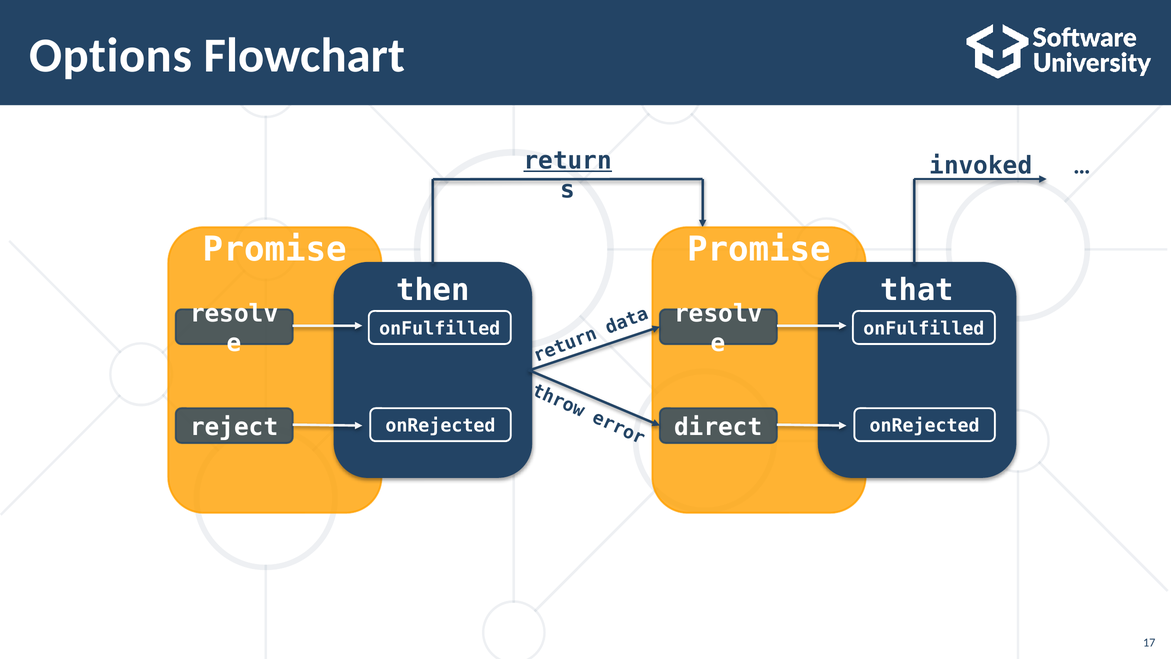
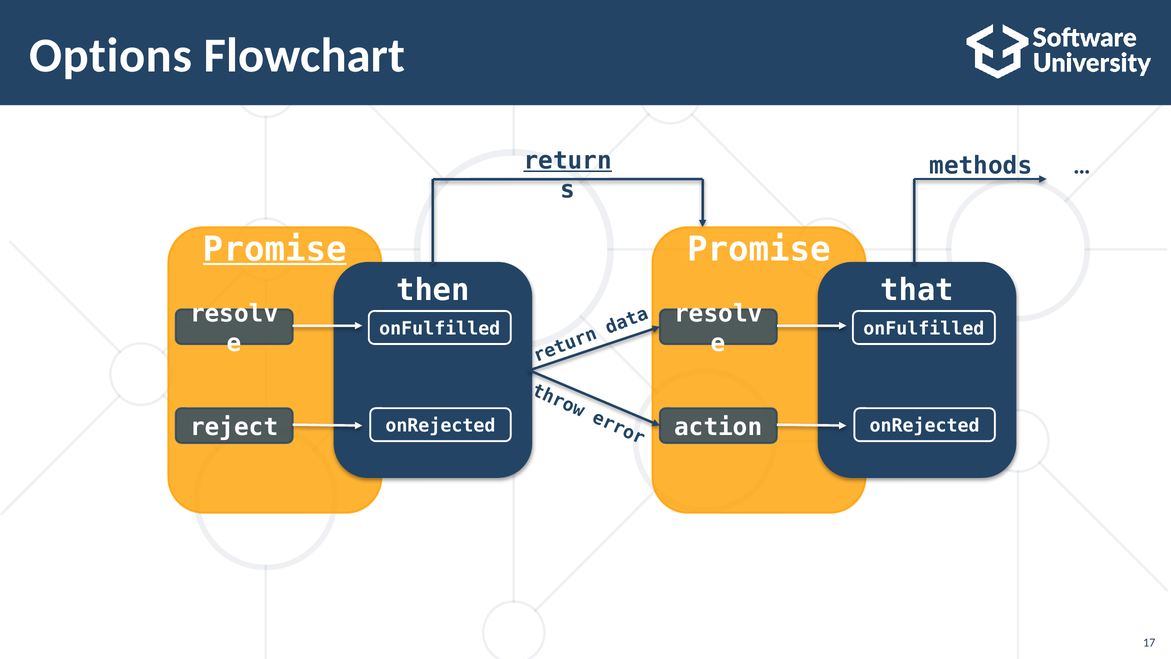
invoked: invoked -> methods (981, 166)
Promise underline: none -> present (275, 249)
direct: direct -> action (718, 427)
